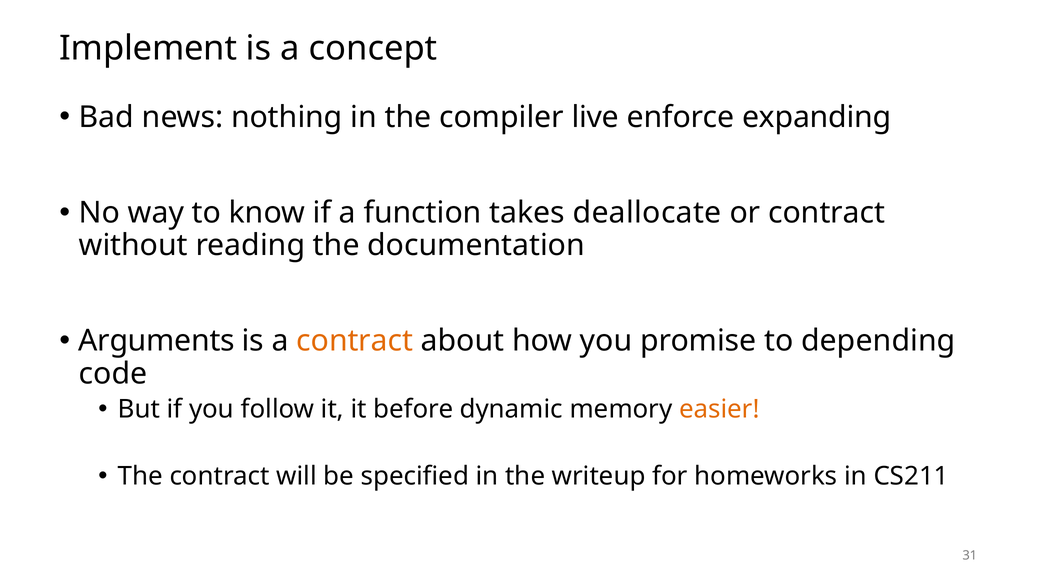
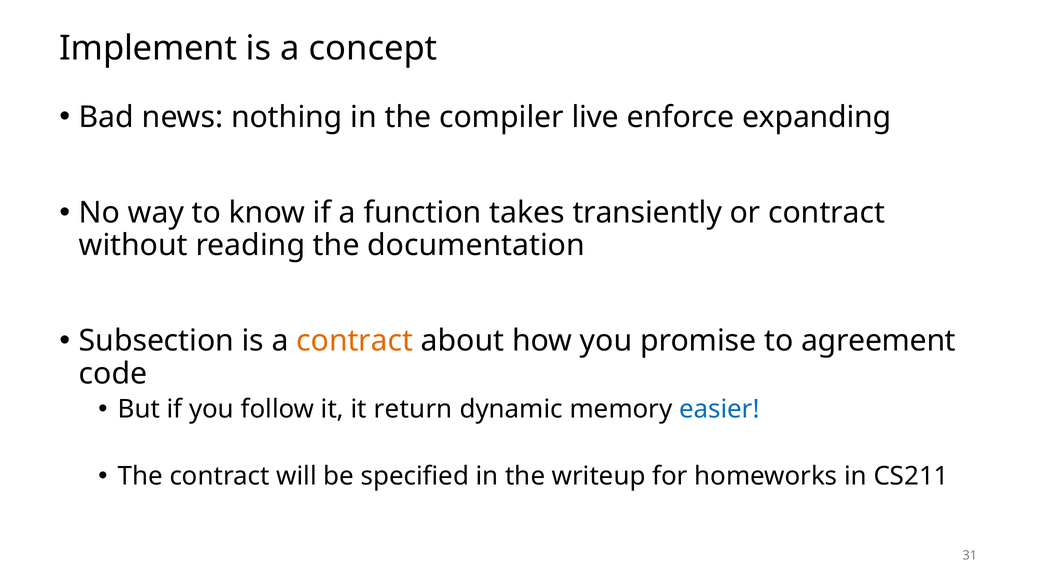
deallocate: deallocate -> transiently (647, 213)
Arguments: Arguments -> Subsection (156, 341)
depending: depending -> agreement (878, 341)
before: before -> return (413, 410)
easier colour: orange -> blue (719, 410)
